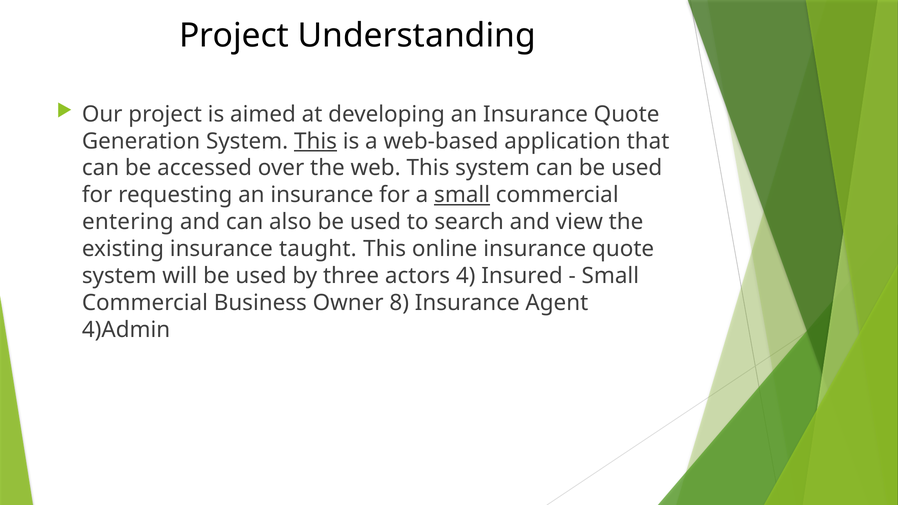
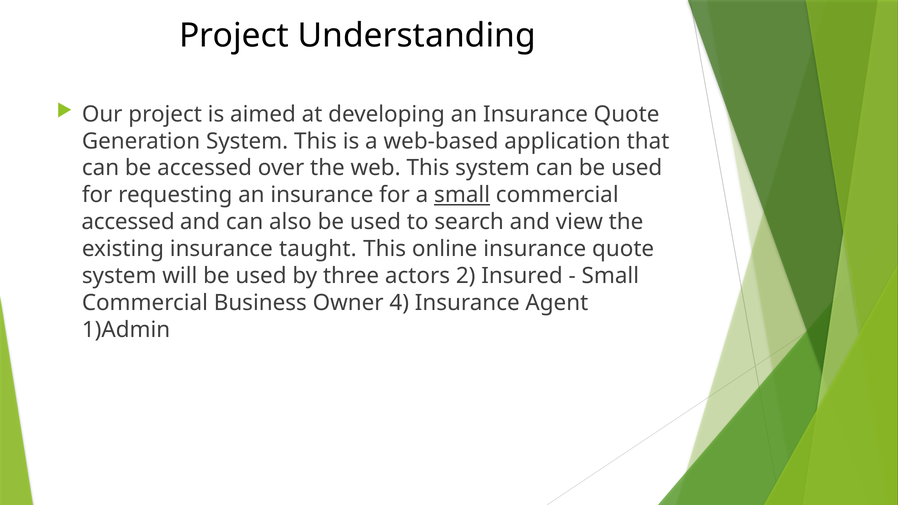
This underline: present -> none (316, 141)
entering: entering -> accessed (128, 222)
4: 4 -> 2 (466, 276)
8: 8 -> 4 (399, 303)
4)Admin: 4)Admin -> 1)Admin (126, 330)
